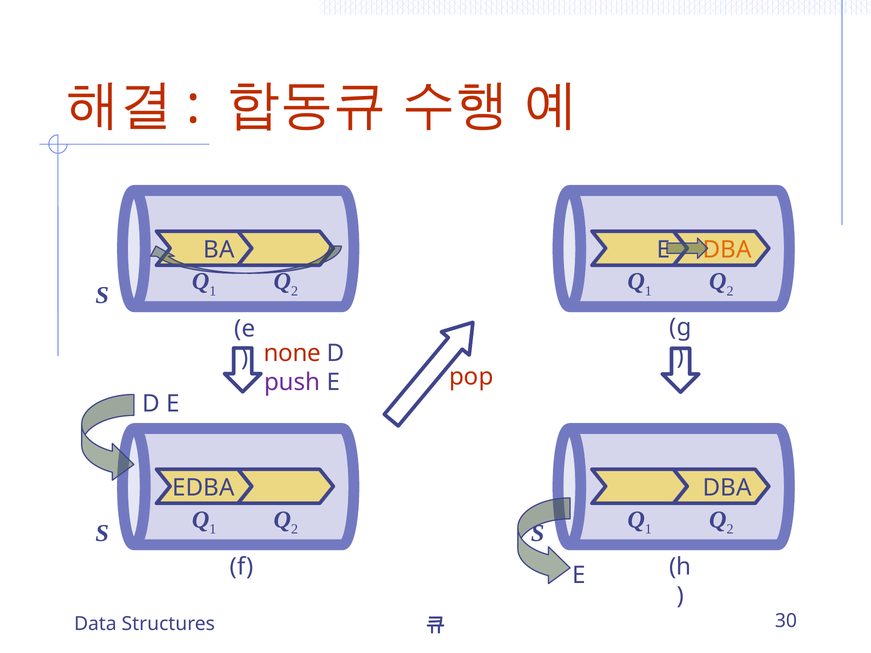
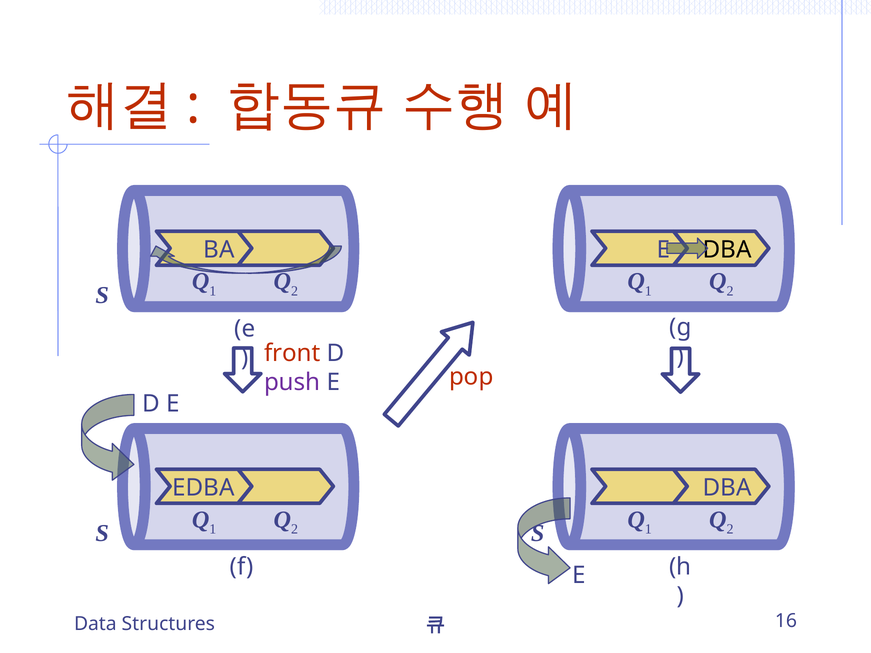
DBA colour: orange -> black (727, 250)
none: none -> front (292, 353)
30: 30 -> 16 (786, 621)
